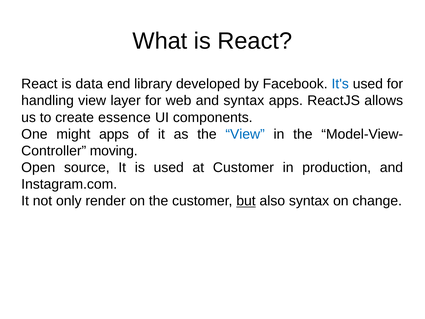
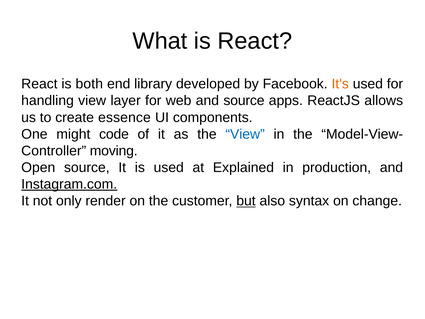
data: data -> both (89, 84)
It's colour: blue -> orange (340, 84)
and syntax: syntax -> source (244, 101)
might apps: apps -> code (114, 134)
at Customer: Customer -> Explained (243, 167)
Instagram.com underline: none -> present (69, 184)
